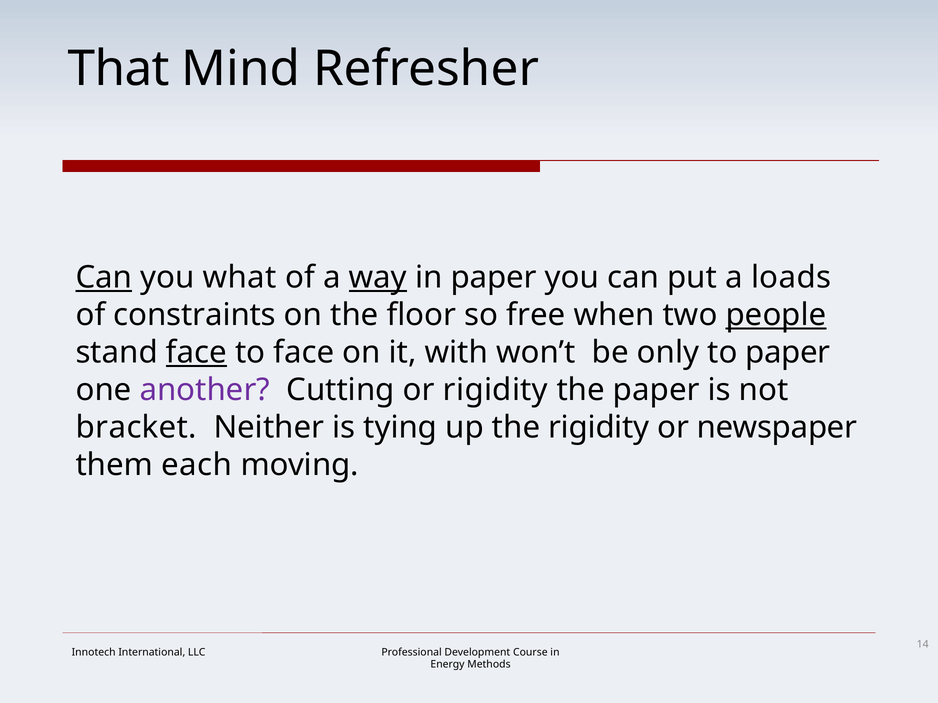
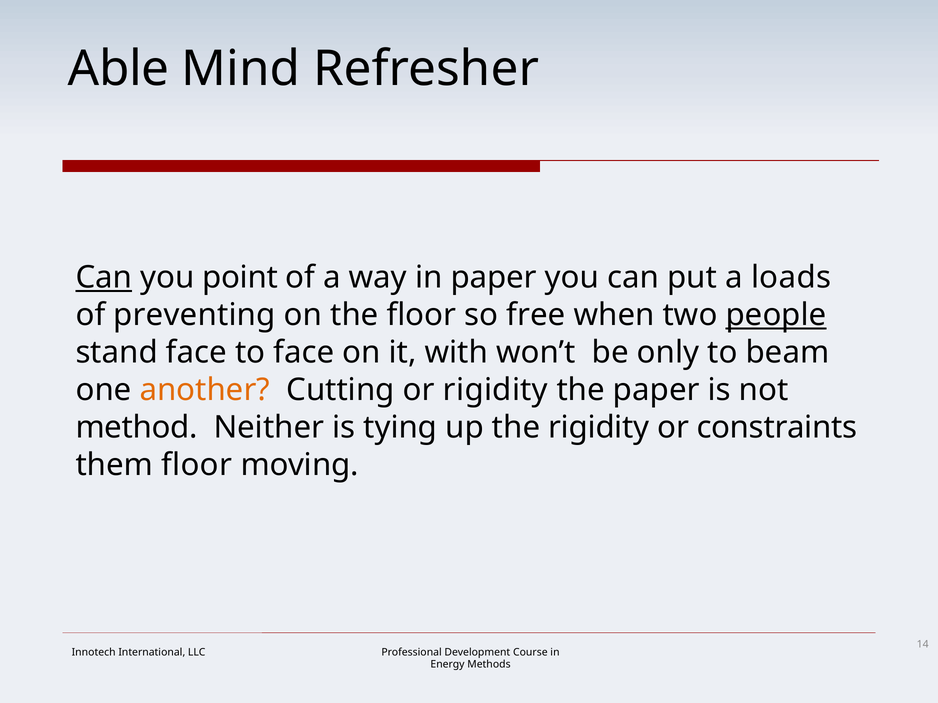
That: That -> Able (119, 69)
what: what -> point (240, 278)
way underline: present -> none (378, 278)
constraints: constraints -> preventing (194, 315)
face underline: present -> none (196, 353)
to paper: paper -> beam (788, 353)
another colour: purple -> orange (205, 390)
bracket: bracket -> method (137, 428)
newspaper: newspaper -> constraints (777, 428)
them each: each -> floor (197, 465)
